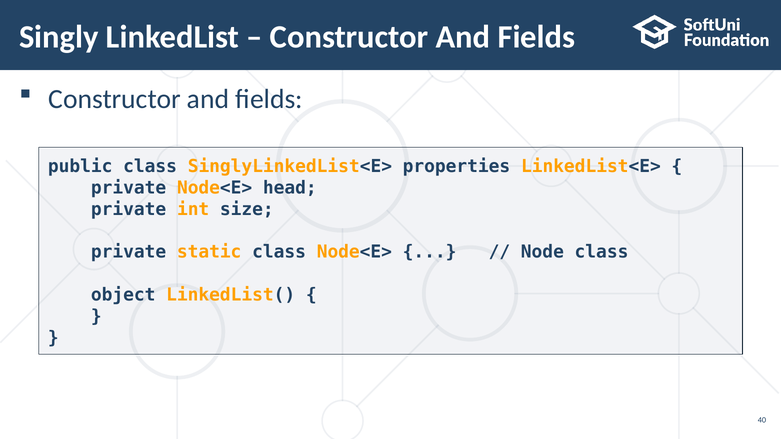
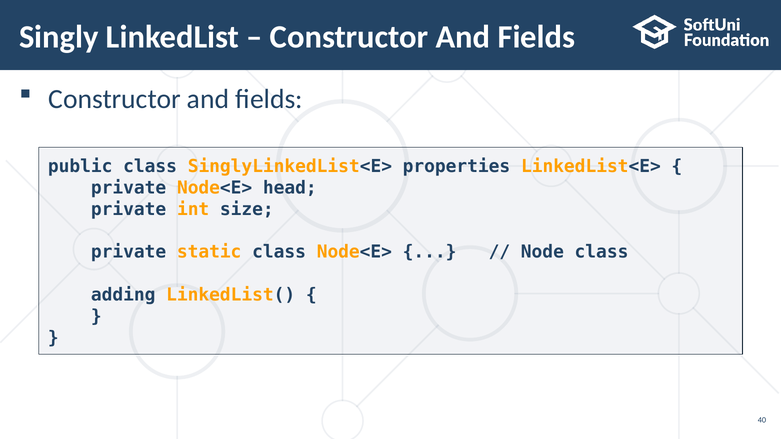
object: object -> adding (123, 295)
